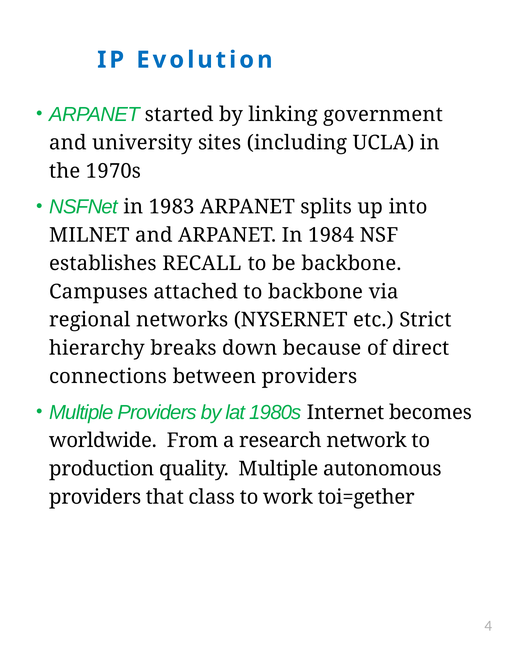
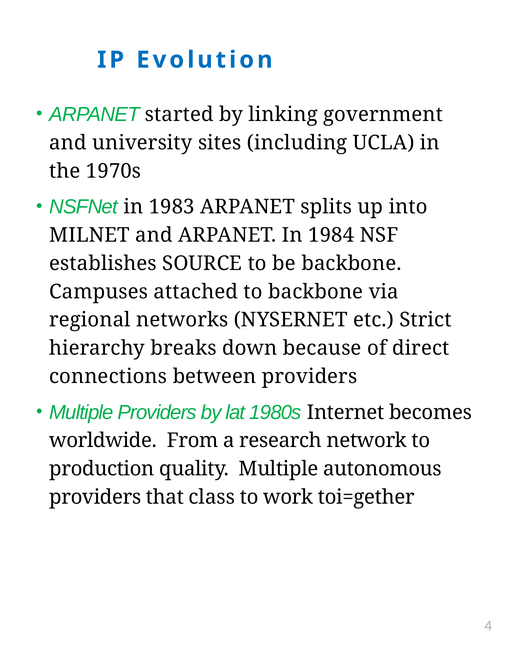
RECALL: RECALL -> SOURCE (202, 264)
